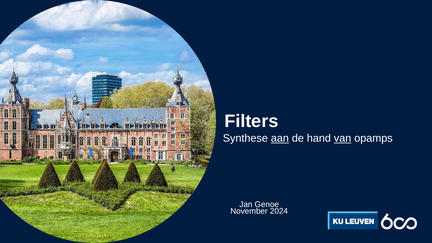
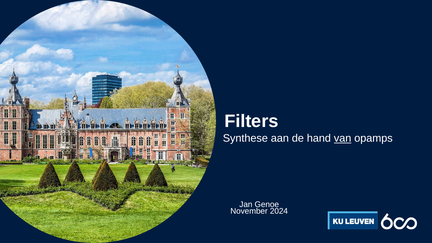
aan underline: present -> none (280, 138)
